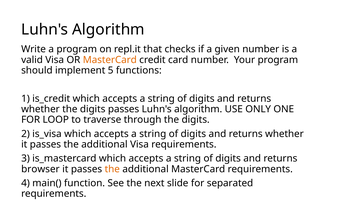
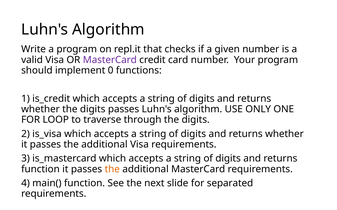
MasterCard colour: orange -> purple (110, 60)
5: 5 -> 0 (111, 71)
browser: browser -> function (40, 170)
